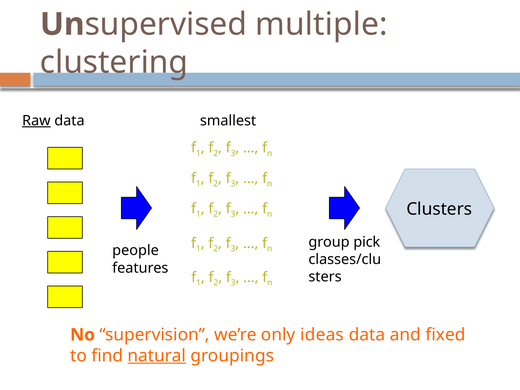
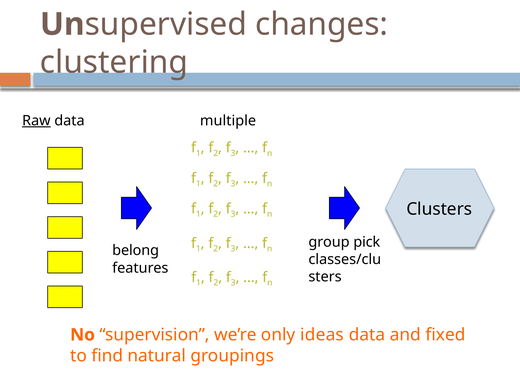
multiple: multiple -> changes (322, 24)
smallest: smallest -> multiple (228, 121)
people: people -> belong (136, 251)
natural underline: present -> none (157, 356)
